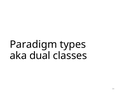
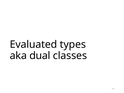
Paradigm: Paradigm -> Evaluated (33, 44)
